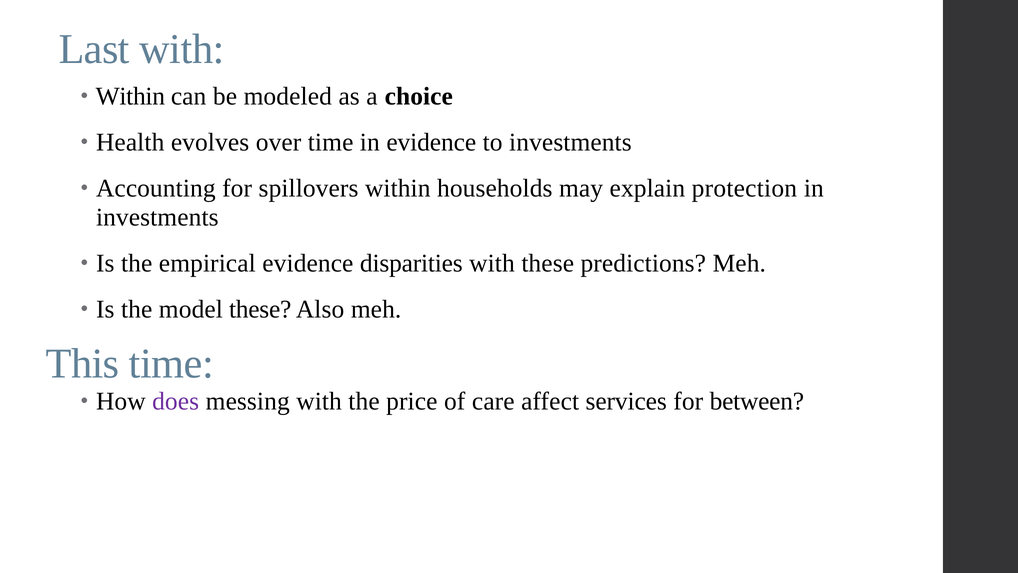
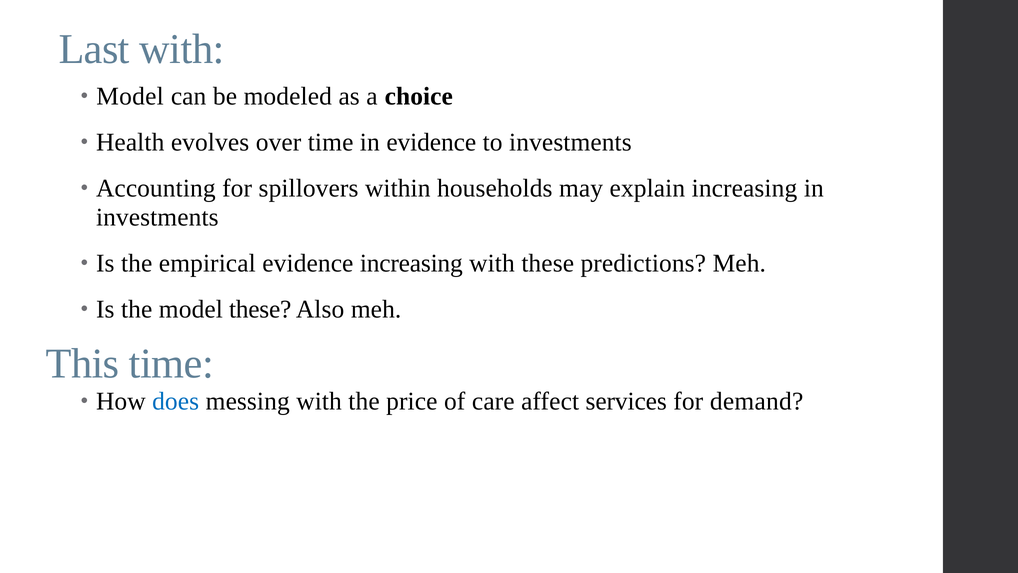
Within: Within -> Model (130, 96)
explain protection: protection -> increasing (744, 188)
evidence disparities: disparities -> increasing (411, 263)
does colour: purple -> blue (176, 401)
between: between -> demand (757, 401)
